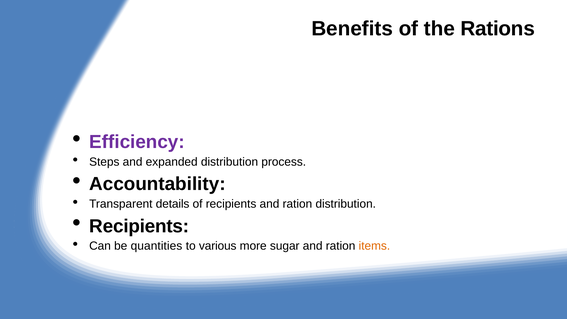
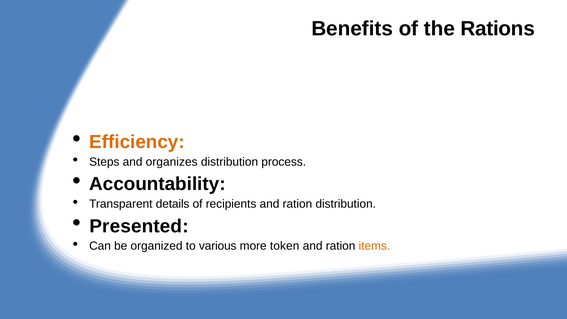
Efficiency colour: purple -> orange (137, 142)
expanded: expanded -> organizes (172, 162)
Recipients: Recipients -> Presented (139, 226)
quantities: quantities -> organized (157, 246)
sugar: sugar -> token (285, 246)
